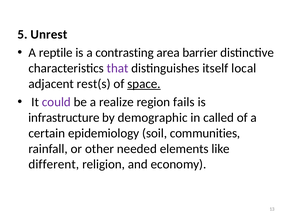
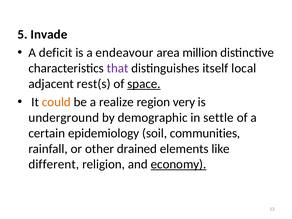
Unrest: Unrest -> Invade (49, 34)
reptile: reptile -> deficit (56, 53)
contrasting: contrasting -> endeavour (124, 53)
barrier: barrier -> million (200, 53)
could colour: purple -> orange (56, 102)
fails: fails -> very (184, 102)
infrastructure: infrastructure -> underground (64, 118)
called: called -> settle (218, 118)
needed: needed -> drained (137, 149)
economy underline: none -> present (179, 164)
